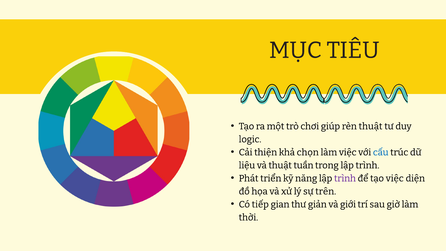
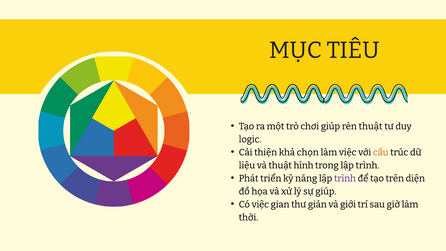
cấu colour: blue -> orange (381, 152)
tuần: tuần -> hình (304, 165)
tạo việc: việc -> trên (395, 178)
sự trên: trên -> giúp (326, 191)
Có tiếp: tiếp -> việc (260, 204)
